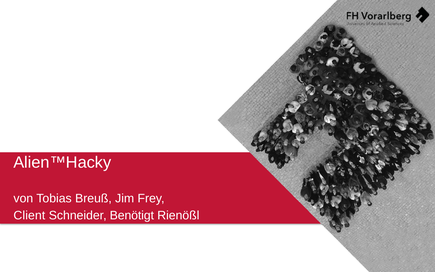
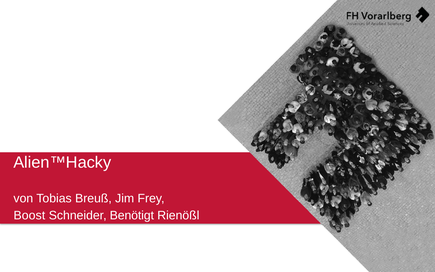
Client: Client -> Boost (29, 215)
